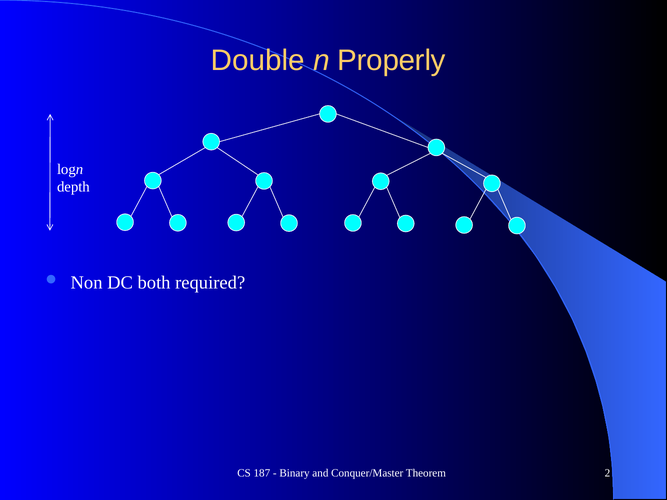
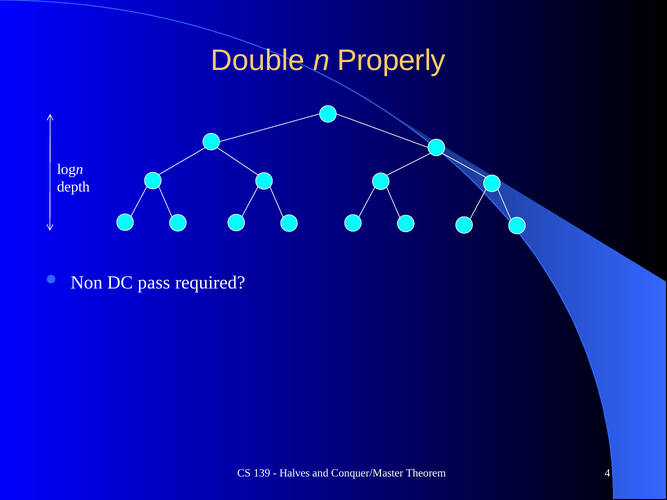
both: both -> pass (154, 283)
187: 187 -> 139 (262, 473)
Binary: Binary -> Halves (295, 473)
2: 2 -> 4 (607, 473)
